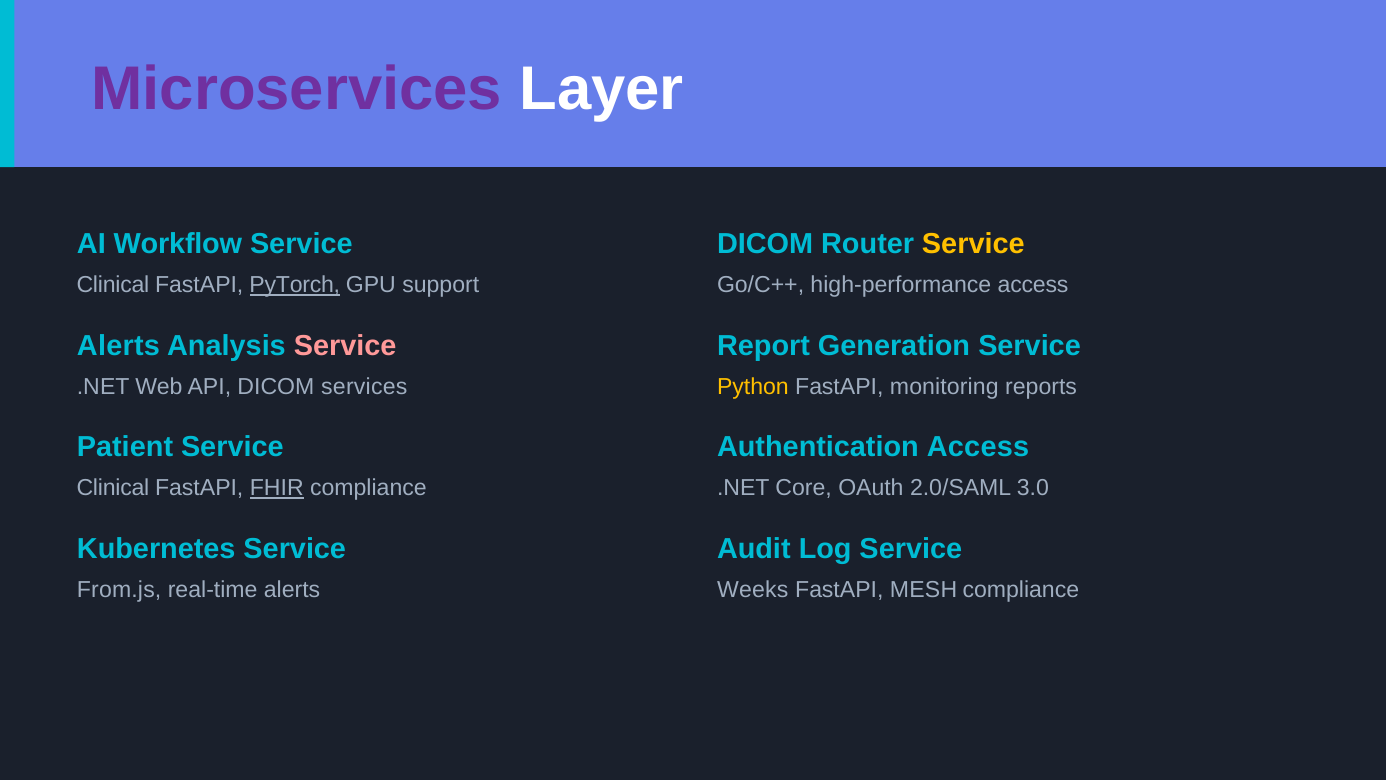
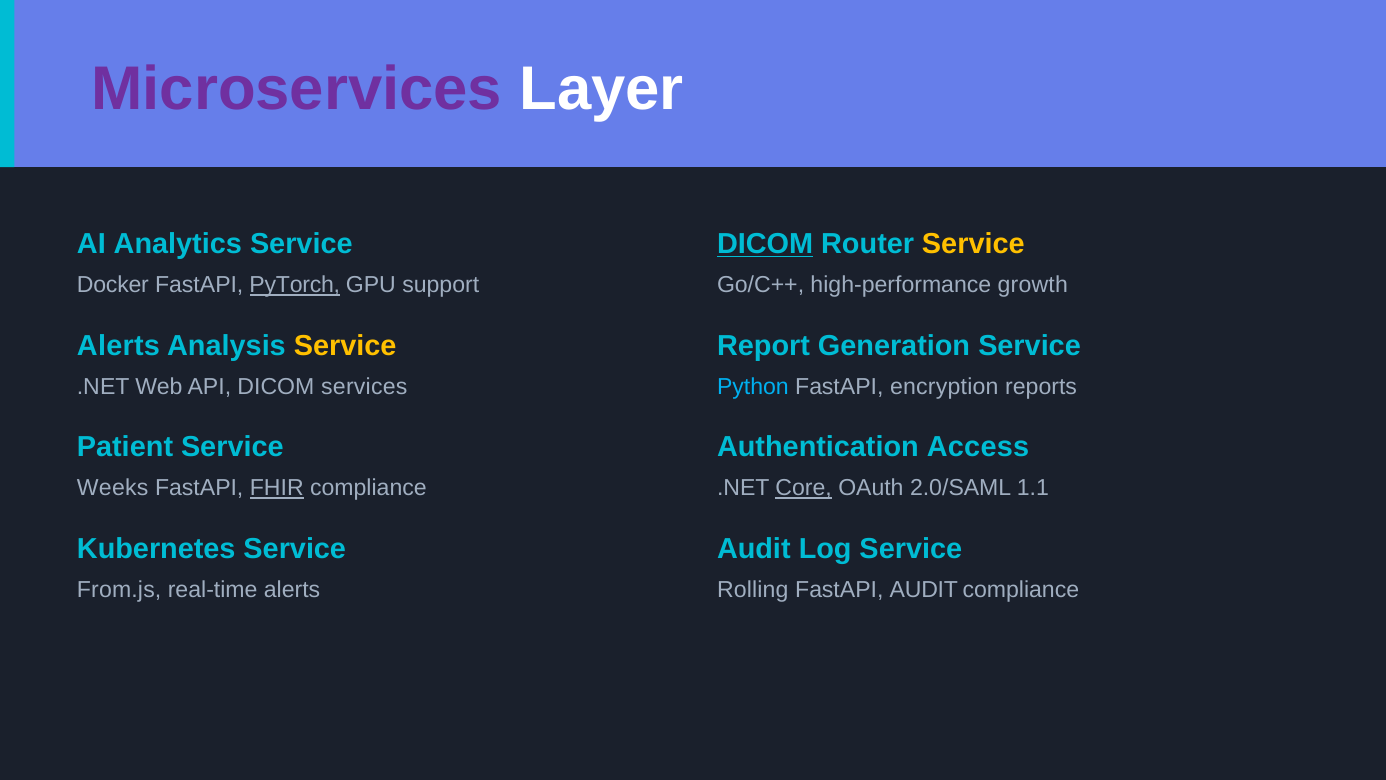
Workflow: Workflow -> Analytics (178, 244)
DICOM underline: none -> present (765, 244)
Clinical: Clinical -> Docker (113, 285)
high-performance access: access -> growth (1033, 285)
Service colour: pink -> yellow (345, 346)
Python colour: yellow -> light blue (753, 386)
monitoring: monitoring -> encryption (944, 386)
Clinical: Clinical -> Weeks (113, 488)
Core underline: none -> present (804, 488)
3.0: 3.0 -> 1.1 (1033, 488)
Weeks: Weeks -> Rolling (753, 590)
FastAPI MESH: MESH -> AUDIT (924, 590)
